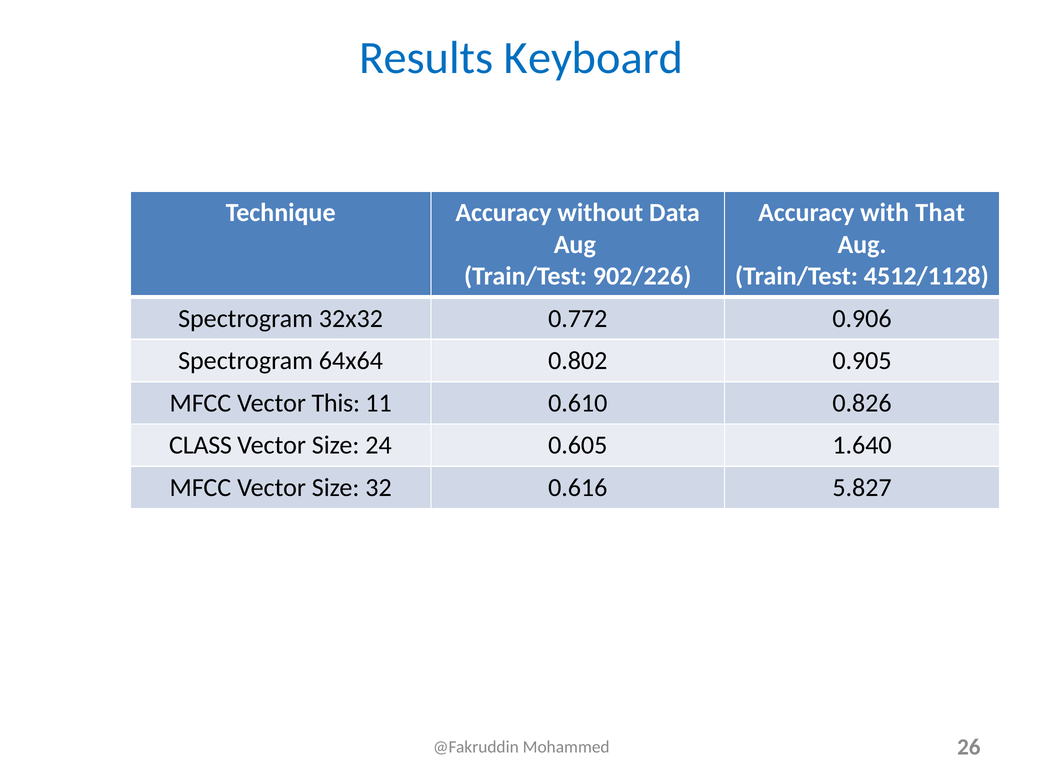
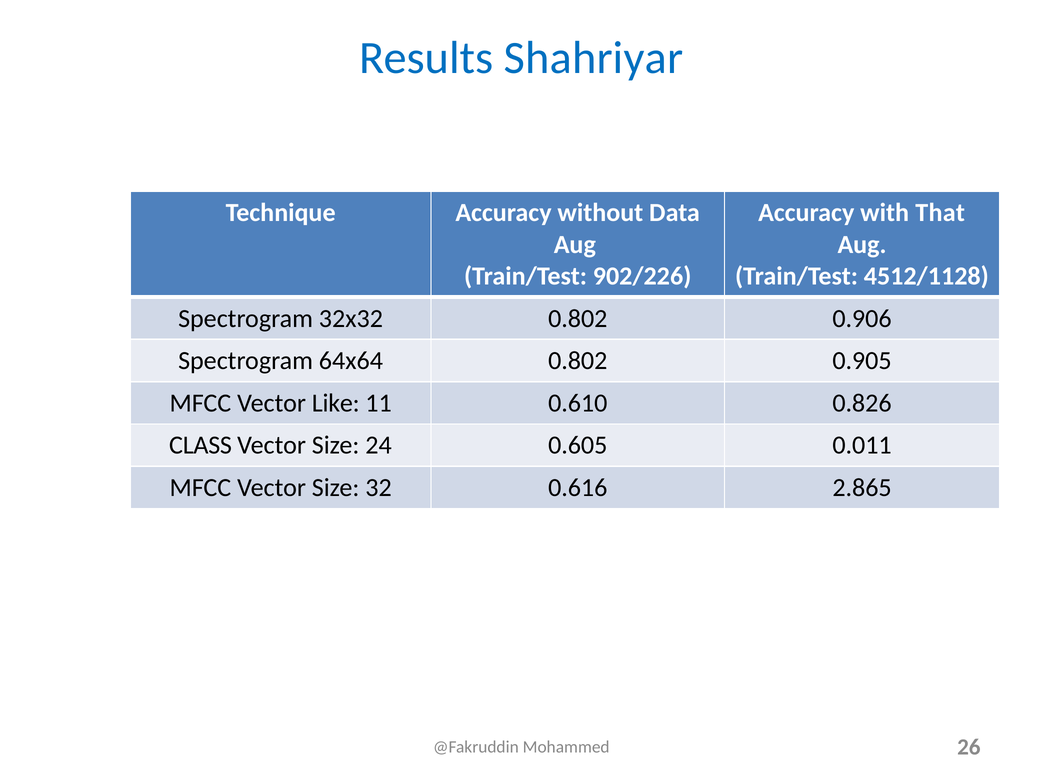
Keyboard: Keyboard -> Shahriyar (594, 58)
32x32 0.772: 0.772 -> 0.802 (578, 319)
This: This -> Like (336, 403)
1.640: 1.640 -> 0.011 (862, 446)
5.827: 5.827 -> 2.865 (862, 488)
